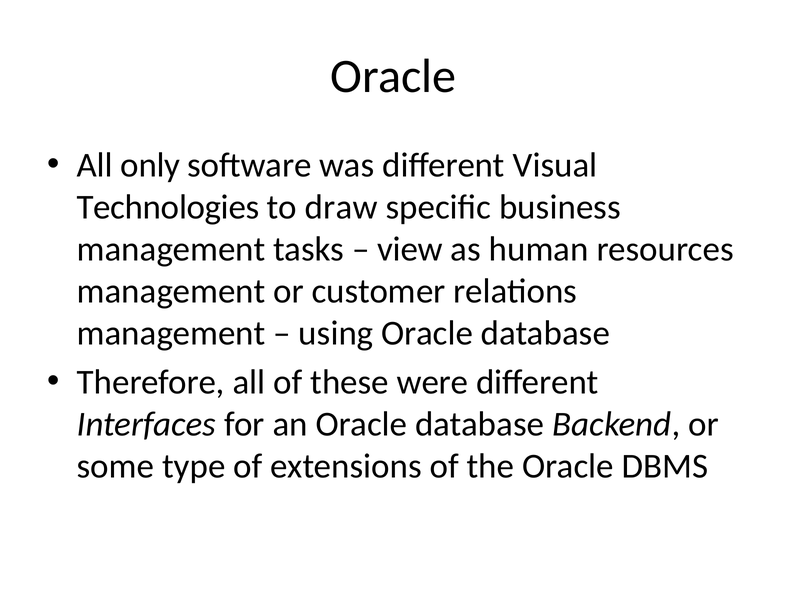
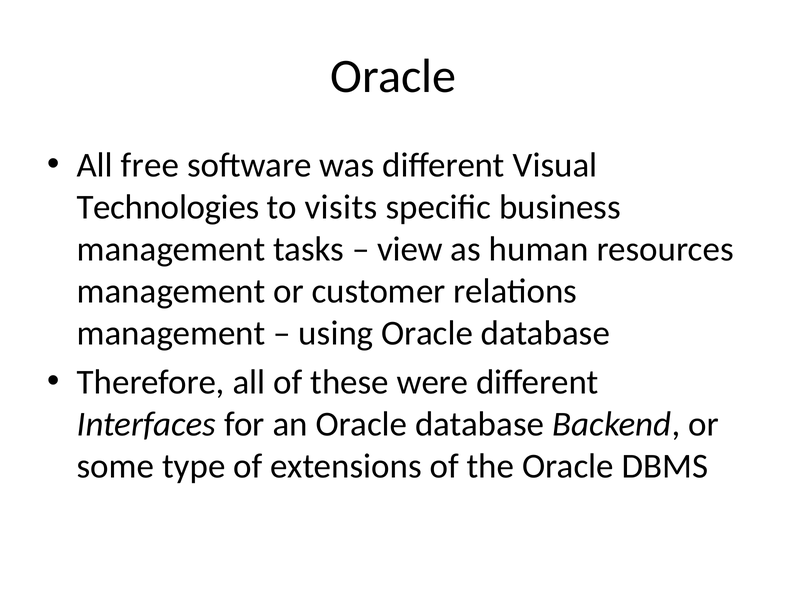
only: only -> free (150, 165)
draw: draw -> visits (341, 207)
